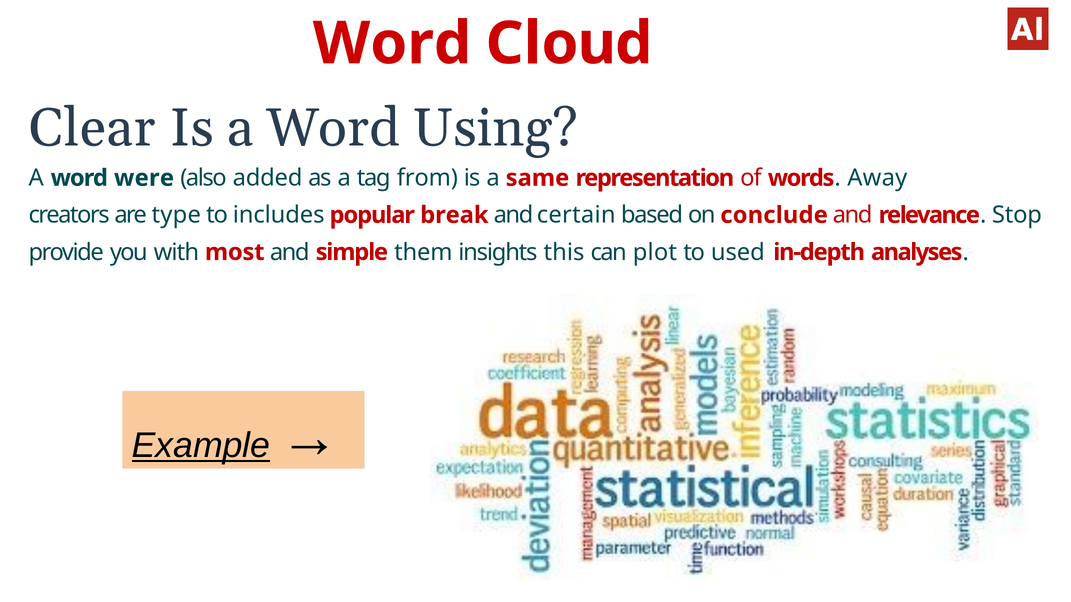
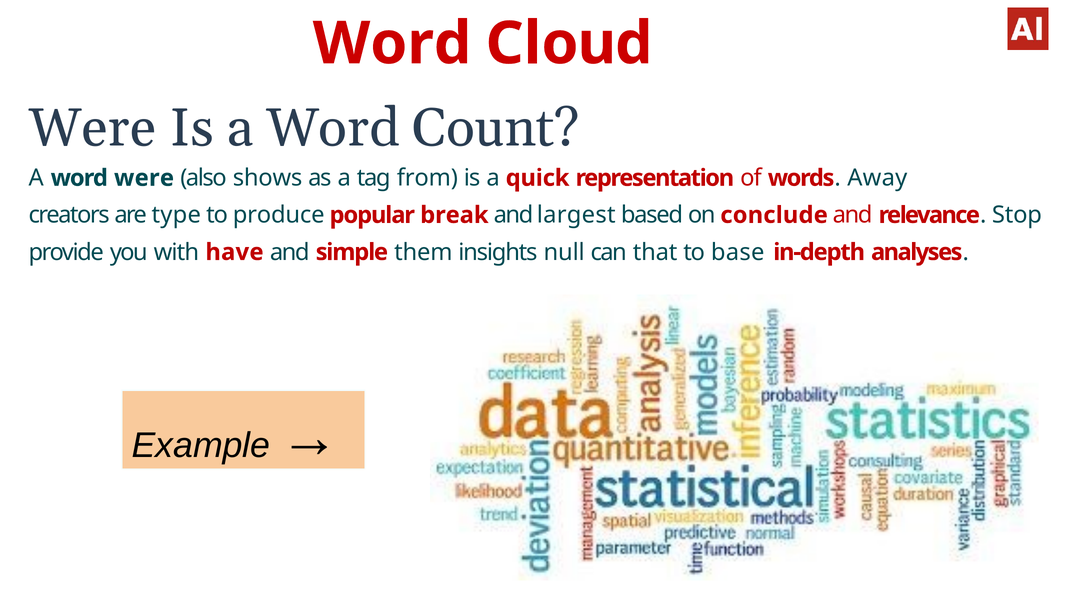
Clear: Clear -> Were (93, 128)
Using: Using -> Count (496, 128)
added: added -> shows (268, 178)
same: same -> quick (538, 178)
includes: includes -> produce (279, 215)
certain: certain -> largest (576, 215)
most: most -> have (234, 252)
this: this -> null (564, 252)
plot: plot -> that (655, 252)
used: used -> base (738, 252)
Example underline: present -> none (201, 446)
